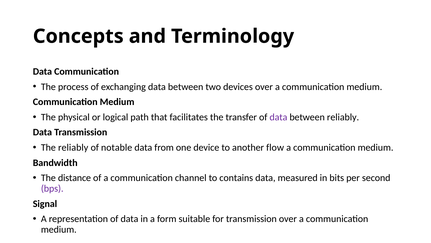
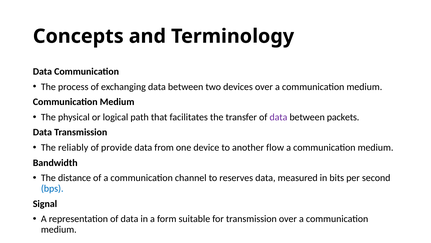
between reliably: reliably -> packets (343, 117)
notable: notable -> provide (117, 147)
contains: contains -> reserves (236, 178)
bps colour: purple -> blue (52, 188)
